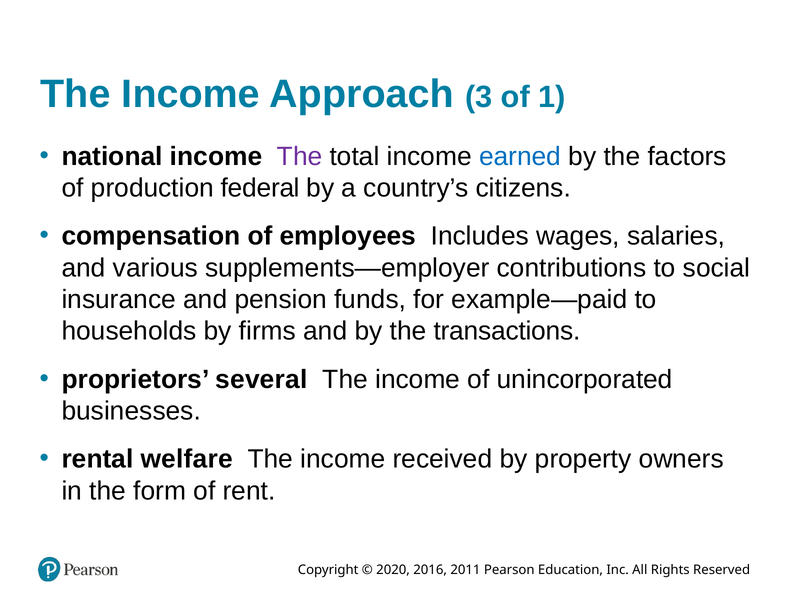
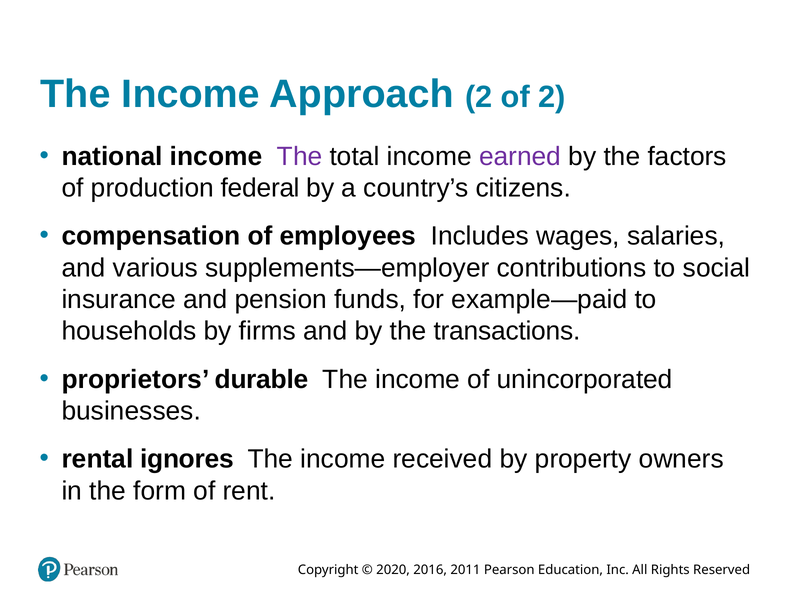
Approach 3: 3 -> 2 (479, 97)
of 1: 1 -> 2 (552, 97)
earned colour: blue -> purple (520, 156)
several: several -> durable (262, 379)
welfare: welfare -> ignores (187, 459)
